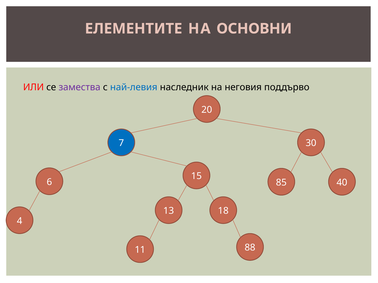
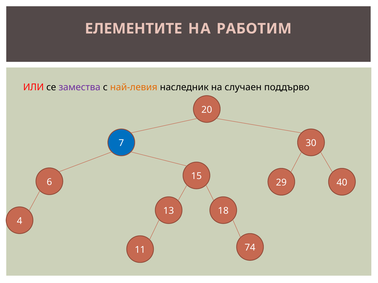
ОСНОВНИ: ОСНОВНИ -> РАБОТИМ (254, 29)
най-левия colour: blue -> orange (134, 87)
неговия: неговия -> случаен (243, 87)
85: 85 -> 29 (281, 183)
88: 88 -> 74 (250, 248)
